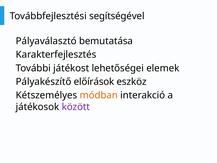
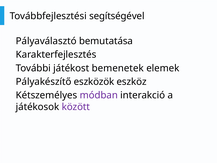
lehetőségei: lehetőségei -> bemenetek (118, 68)
előírások: előírások -> eszközök (94, 82)
módban colour: orange -> purple (99, 95)
